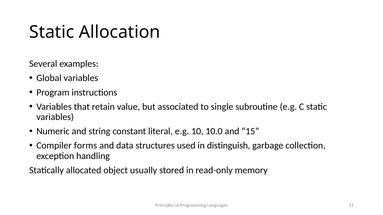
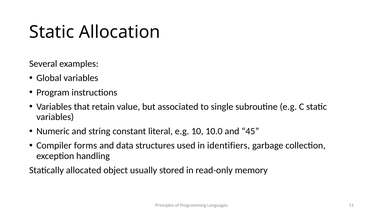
15: 15 -> 45 (250, 132)
distinguish: distinguish -> identifiers (229, 146)
